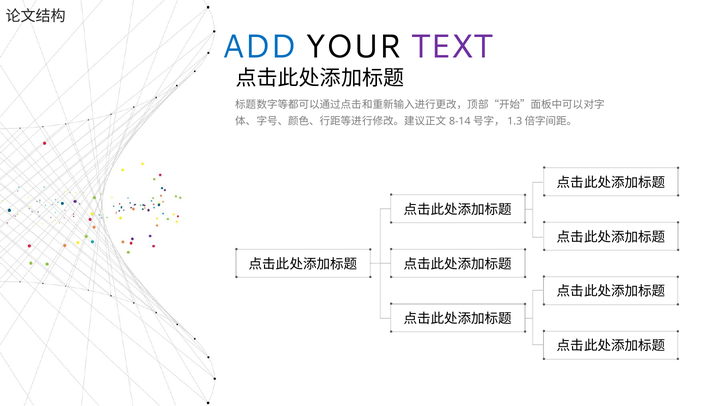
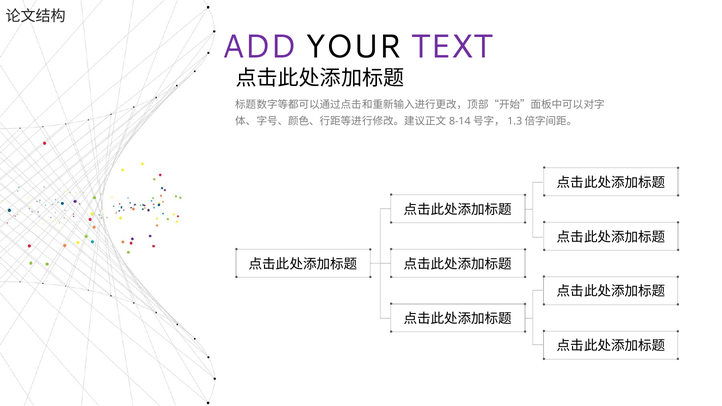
ADD colour: blue -> purple (259, 47)
